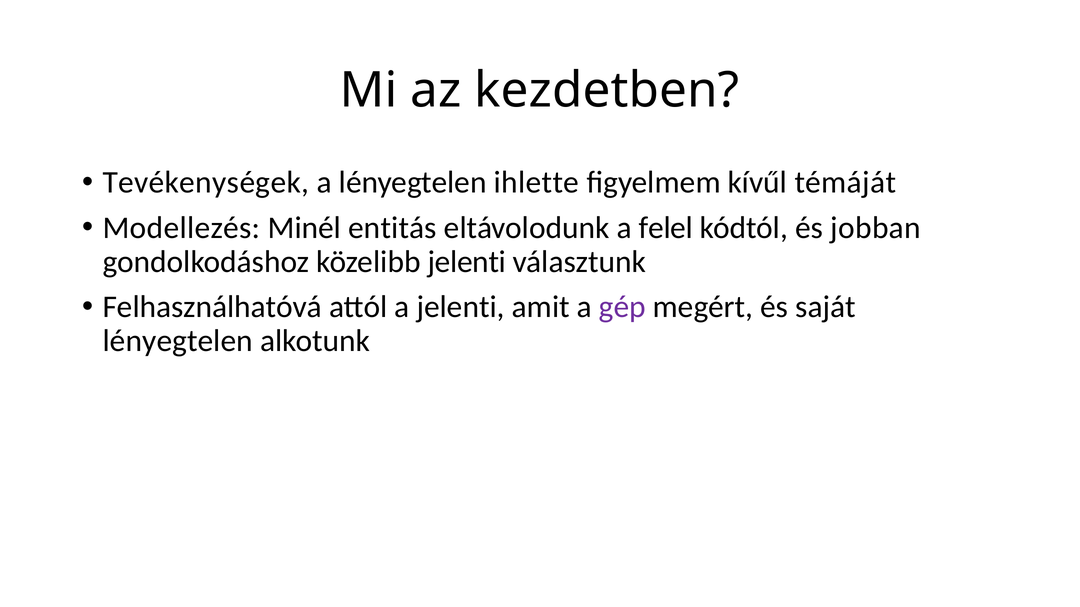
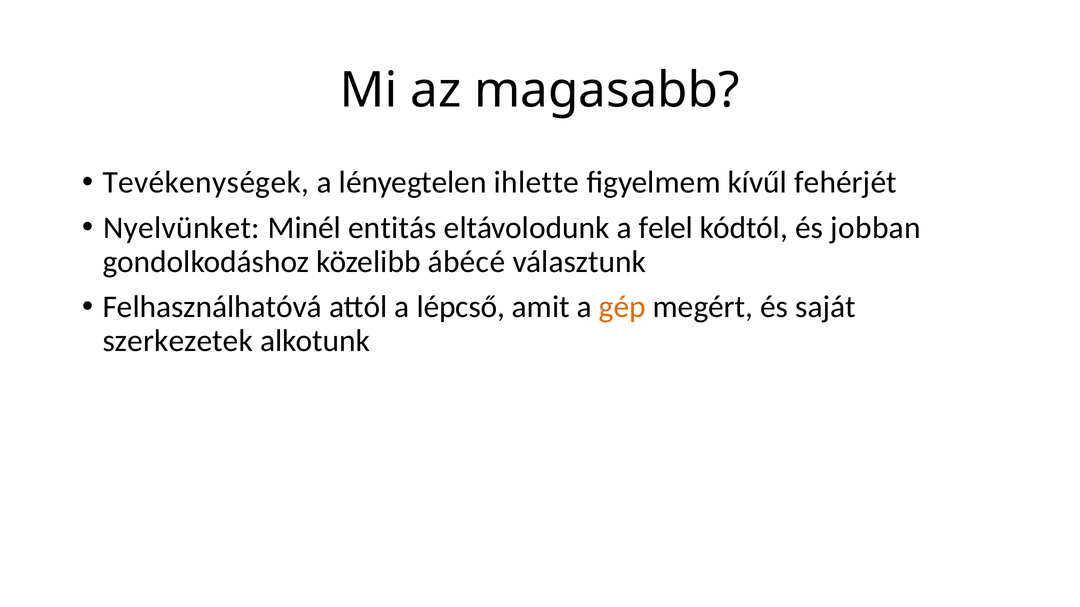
kezdetben: kezdetben -> magasabb (607, 91)
témáját: témáját -> fehérjét (846, 183)
Modellezés: Modellezés -> Nyelvünket (181, 228)
közelibb jelenti: jelenti -> ábécé (466, 262)
a jelenti: jelenti -> lépcső (461, 307)
gép colour: purple -> orange (622, 307)
lényegtelen: lényegtelen -> szerkezetek (178, 341)
